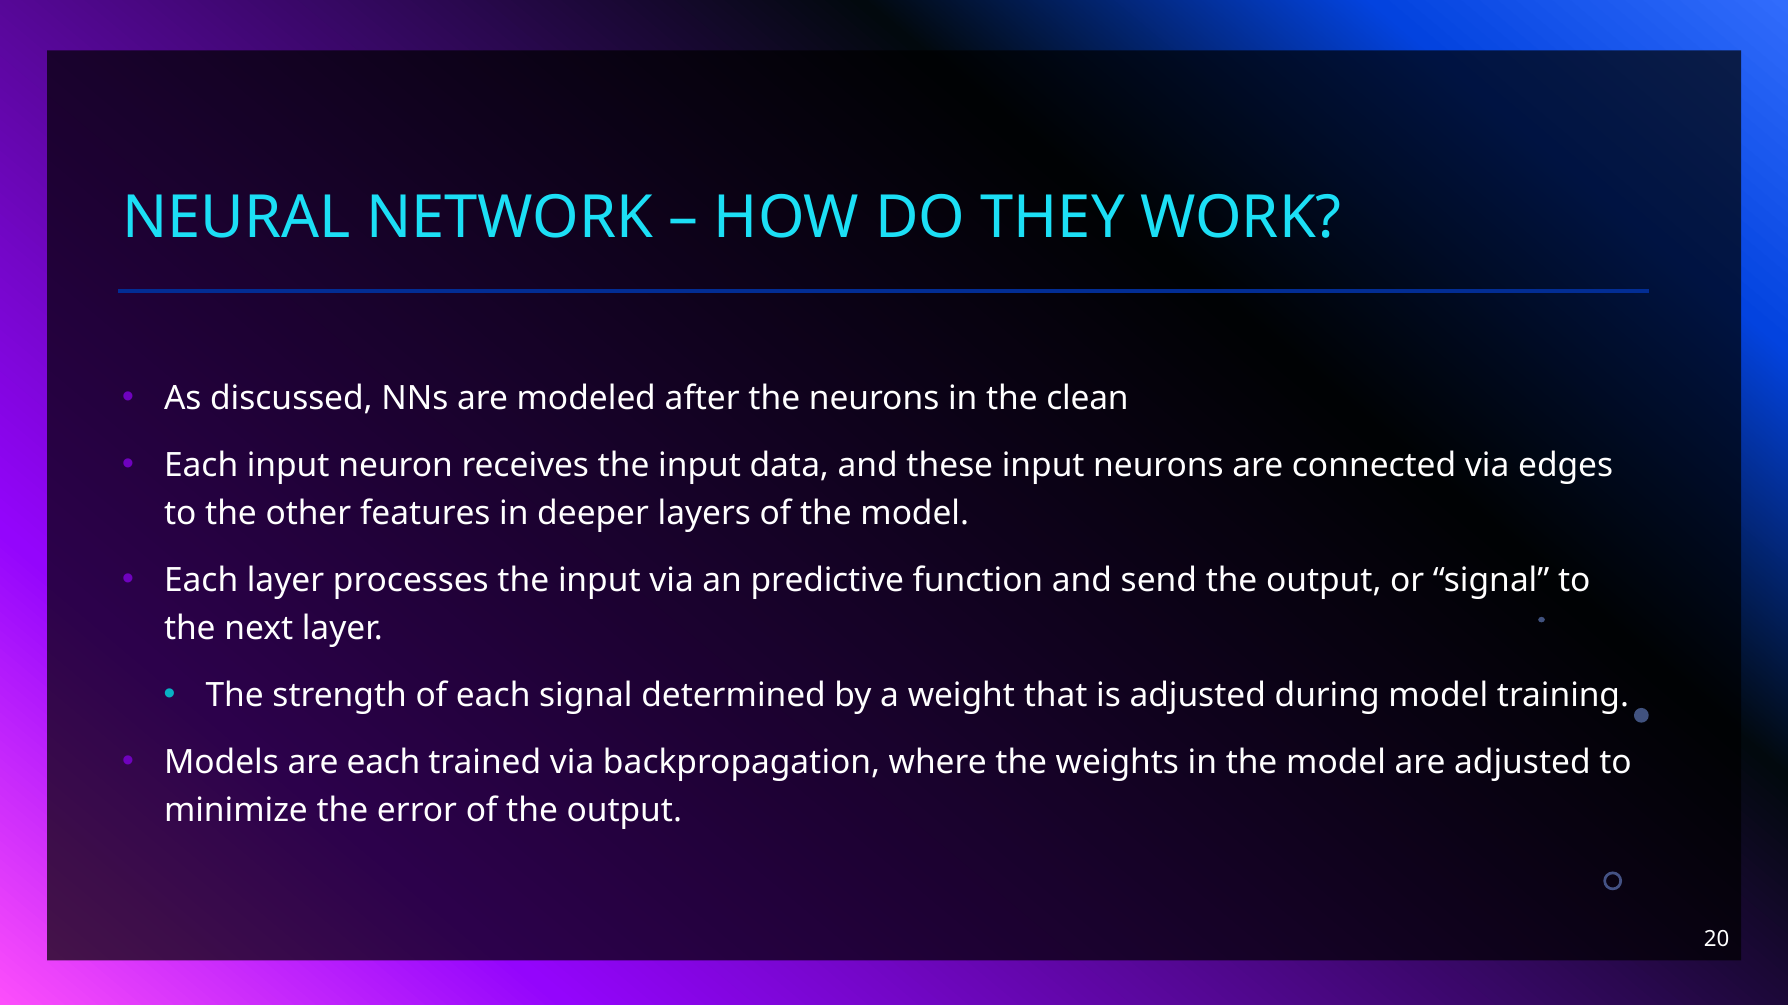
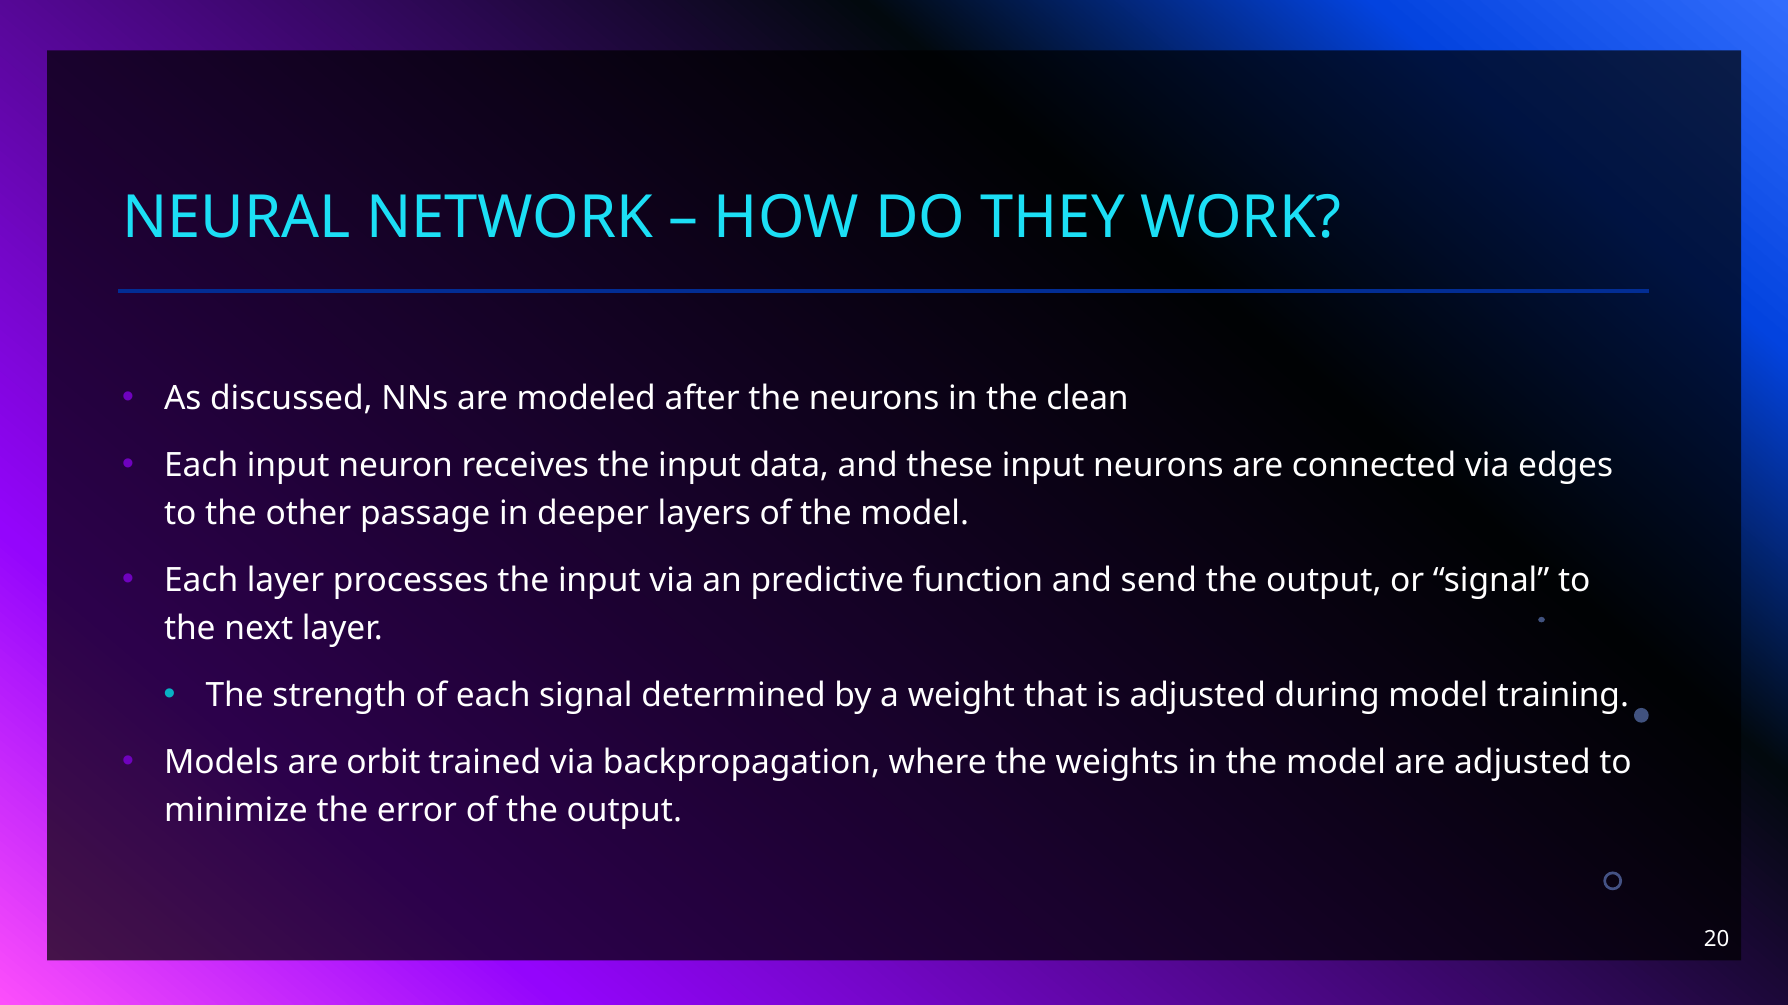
features: features -> passage (425, 514)
are each: each -> orbit (383, 763)
